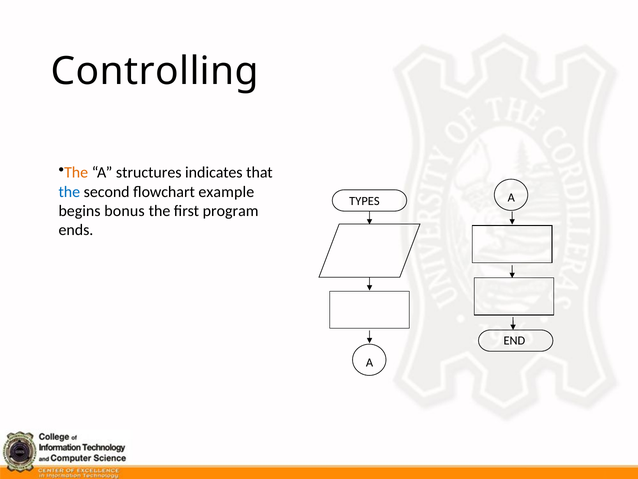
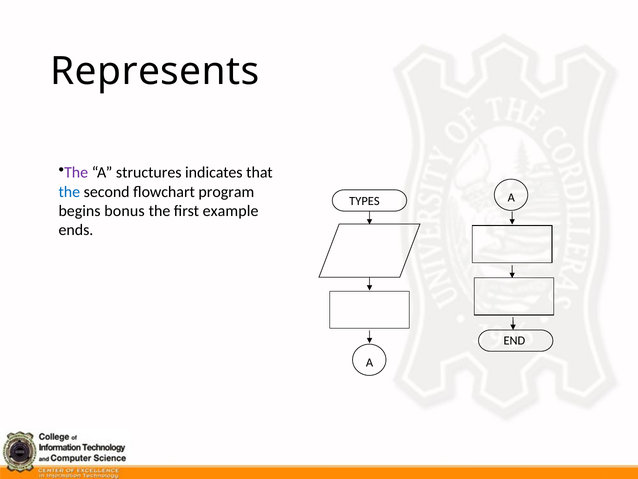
Controlling: Controlling -> Represents (155, 71)
The colour: orange -> purple (76, 172)
example: example -> program (226, 192)
program: program -> example (231, 211)
